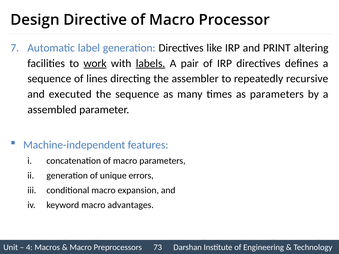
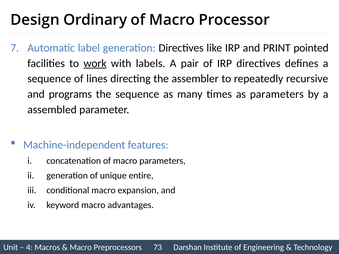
Directive: Directive -> Ordinary (95, 20)
altering: altering -> pointed (311, 48)
labels underline: present -> none (151, 63)
executed: executed -> programs (70, 94)
errors: errors -> entire (141, 176)
